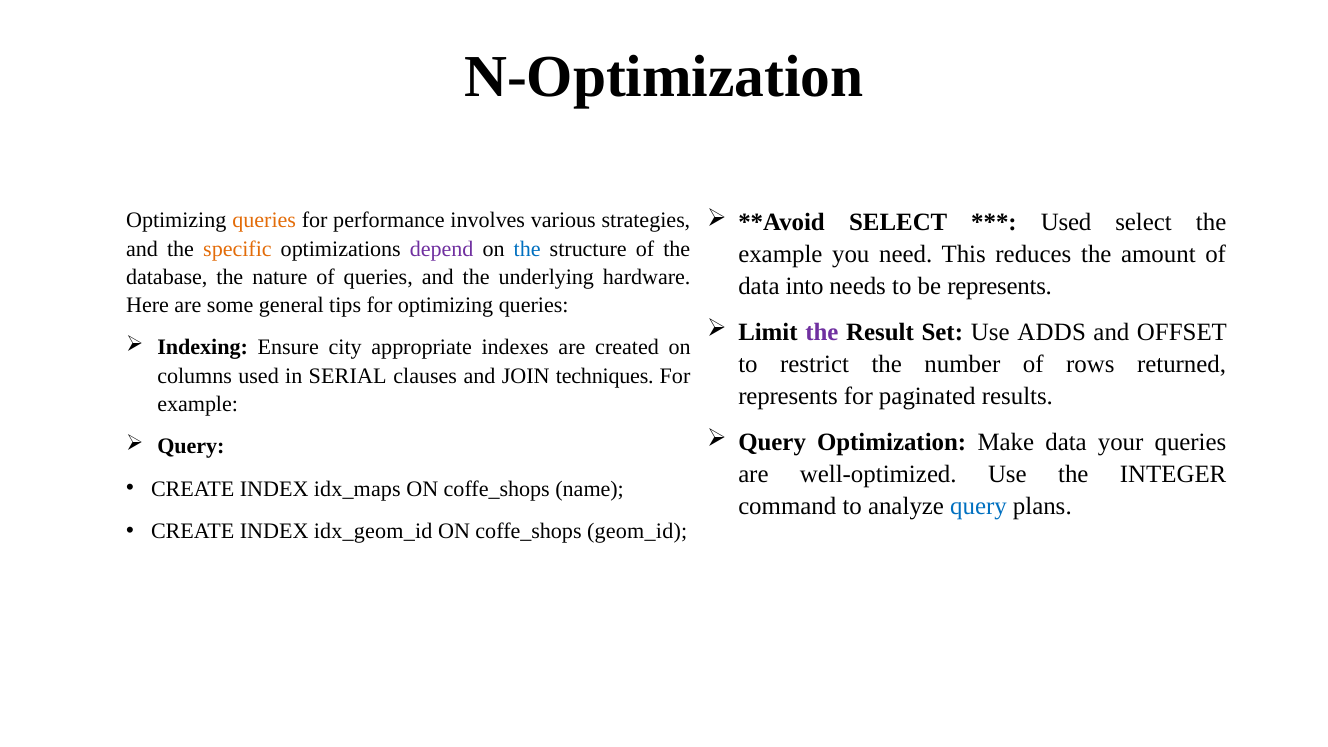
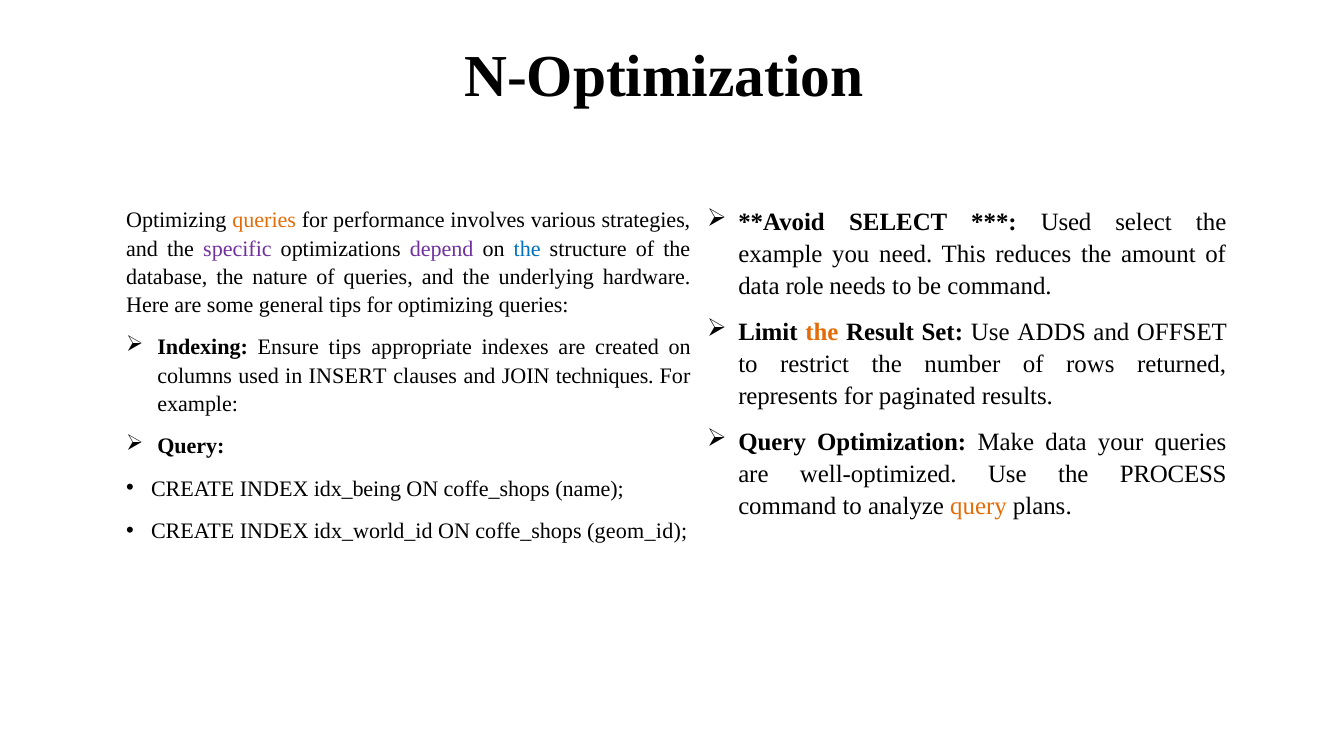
specific colour: orange -> purple (237, 249)
into: into -> role (805, 287)
be represents: represents -> command (1000, 287)
the colour: purple -> orange (822, 332)
Ensure city: city -> tips (345, 348)
SERIAL: SERIAL -> INSERT (348, 376)
INTEGER: INTEGER -> PROCESS (1173, 474)
idx_maps: idx_maps -> idx_being (357, 489)
query colour: blue -> orange (978, 506)
idx_geom_id: idx_geom_id -> idx_world_id (373, 531)
